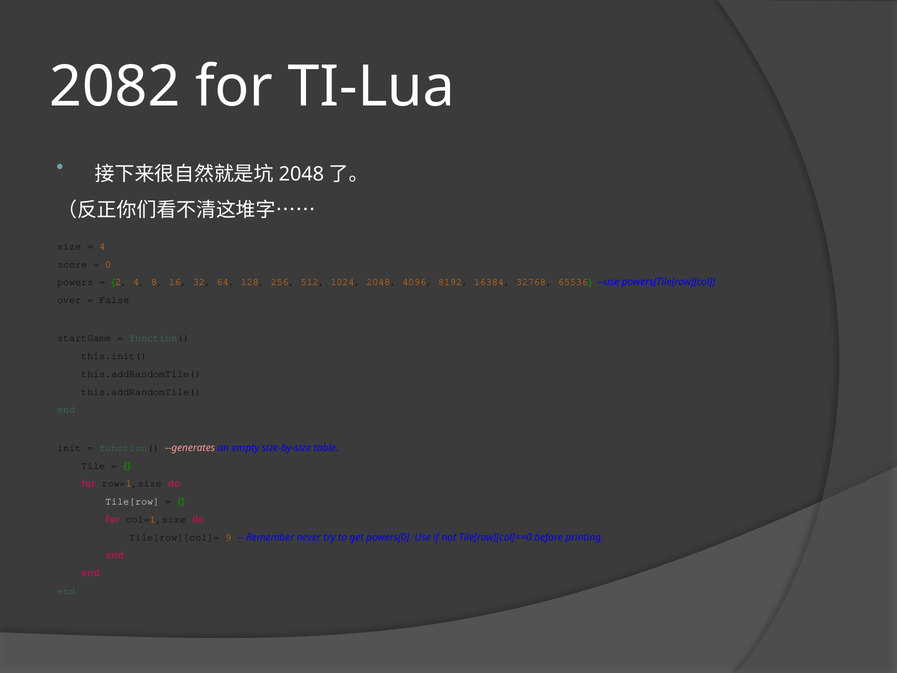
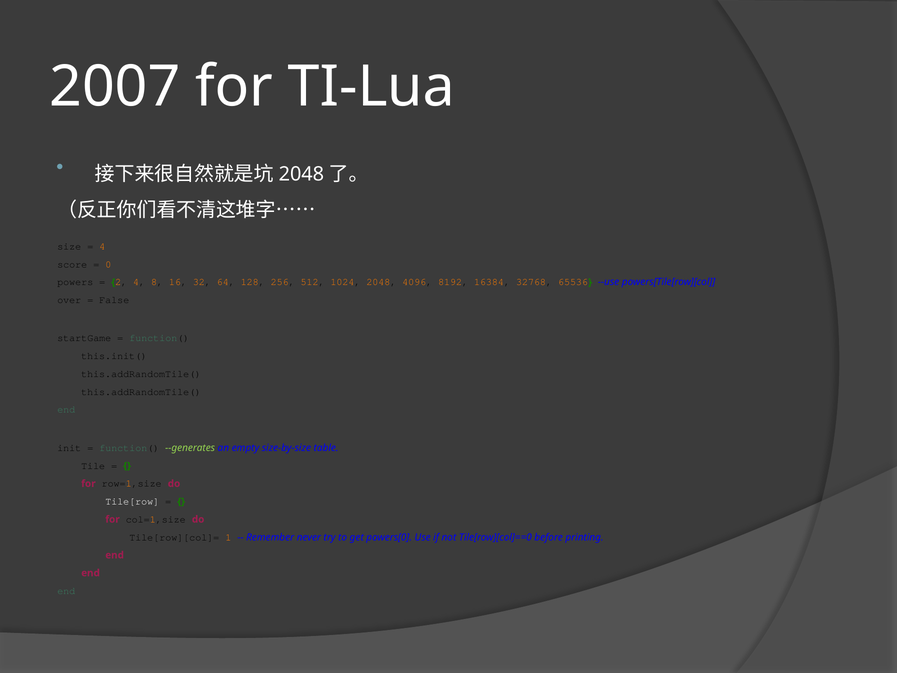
2082: 2082 -> 2007 (115, 87)
--generates colour: pink -> light green (190, 448)
9: 9 -> 1 (228, 537)
